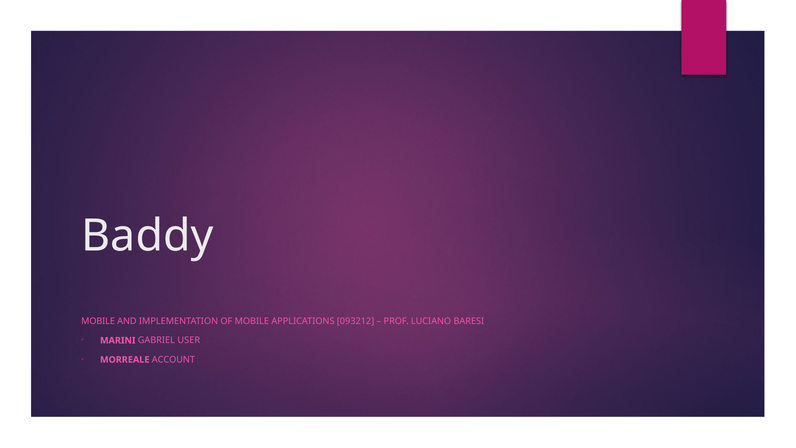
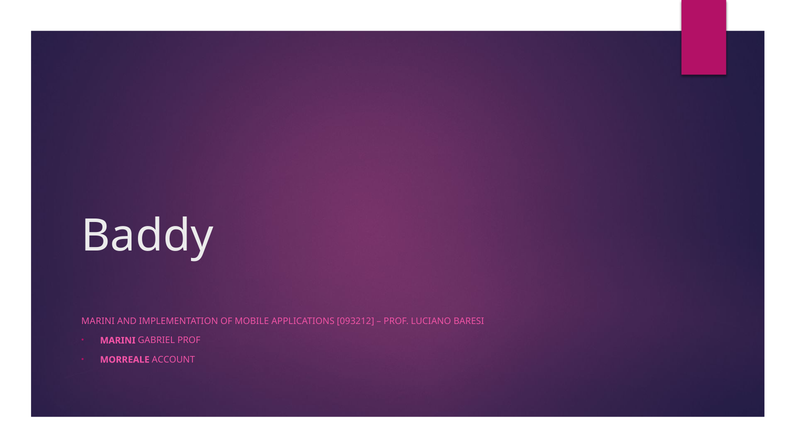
MOBILE: MOBILE -> MARINI (98, 321)
GABRIEL USER: USER -> PROF (189, 340)
